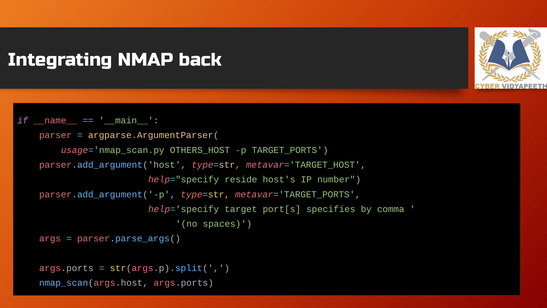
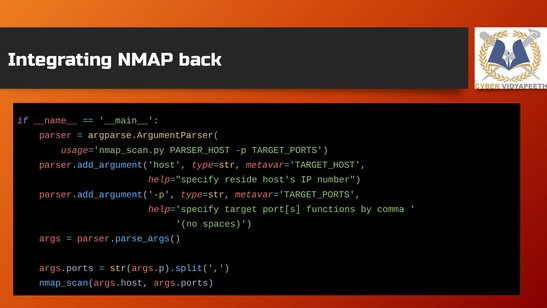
OTHERS_HOST: OTHERS_HOST -> PARSER_HOST (200, 150)
specifies: specifies -> functions (331, 209)
